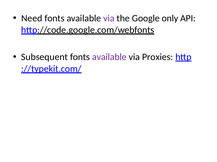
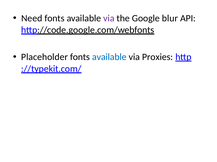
only: only -> blur (170, 18)
Subsequent: Subsequent -> Placeholder (45, 57)
available colour: purple -> blue (109, 57)
